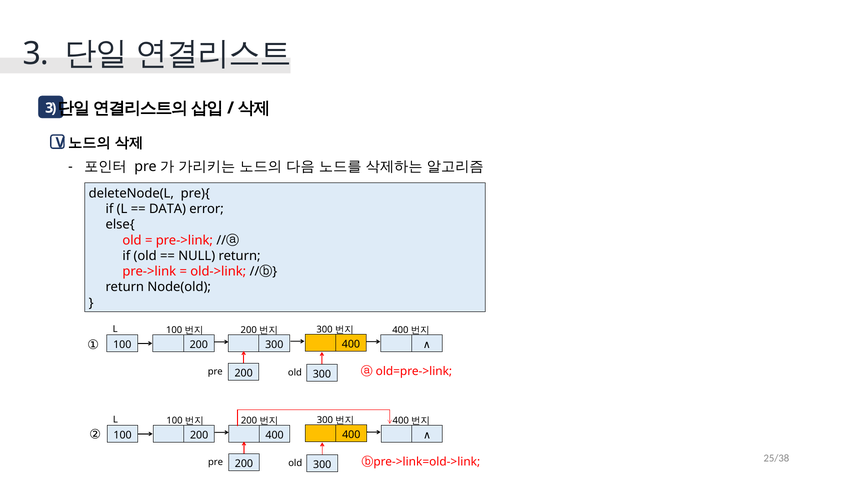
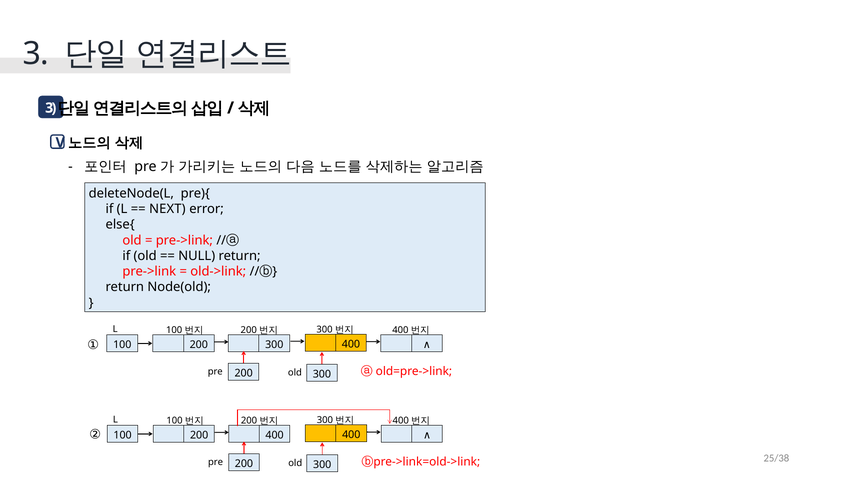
DATA: DATA -> NEXT (167, 209)
